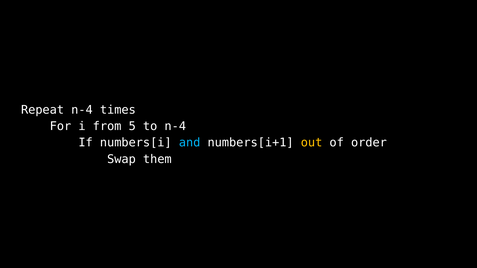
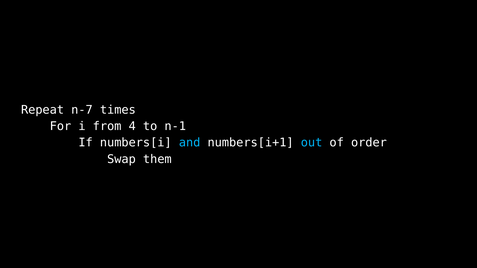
Repeat n-4: n-4 -> n-7 (82, 110)
5: 5 -> 4 (132, 126)
to n-4: n-4 -> n-1 (175, 126)
out colour: yellow -> light blue (312, 143)
